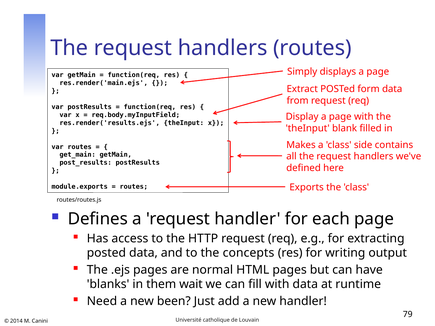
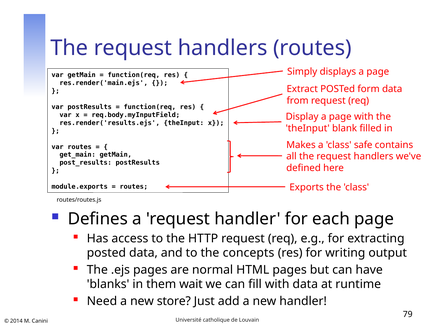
side: side -> safe (363, 145)
been: been -> store (174, 301)
